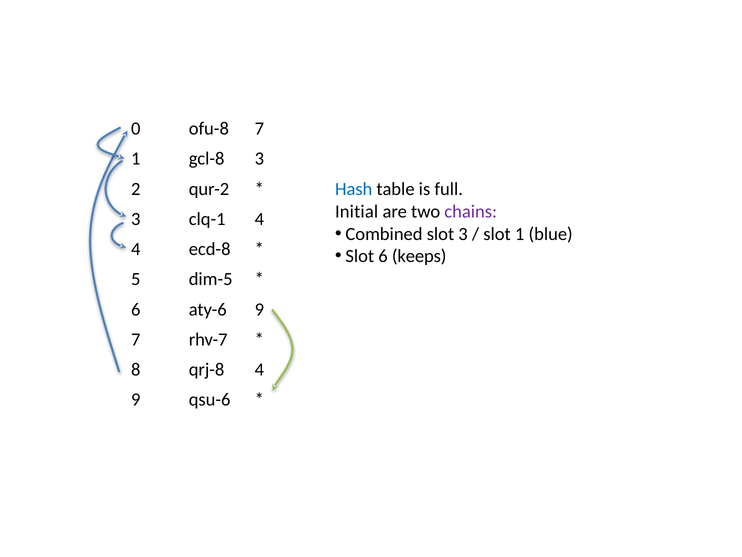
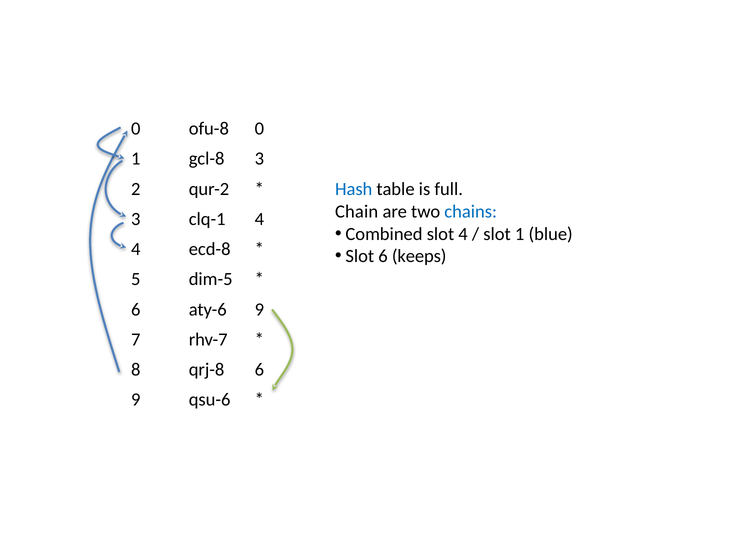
ofu-8 7: 7 -> 0 (259, 129)
Initial: Initial -> Chain (357, 211)
chains colour: purple -> blue (471, 211)
slot 3: 3 -> 4 (463, 234)
qrj-8 4: 4 -> 6 (259, 369)
